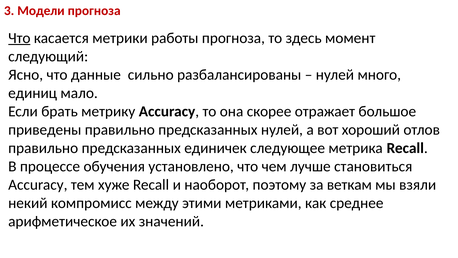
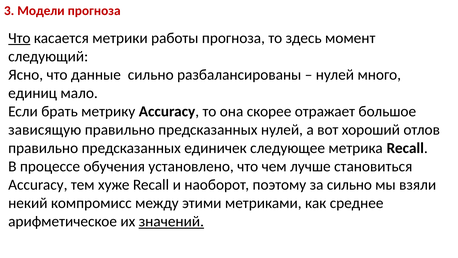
приведены: приведены -> зависящую (45, 130)
за веткам: веткам -> сильно (349, 185)
значений underline: none -> present (171, 221)
